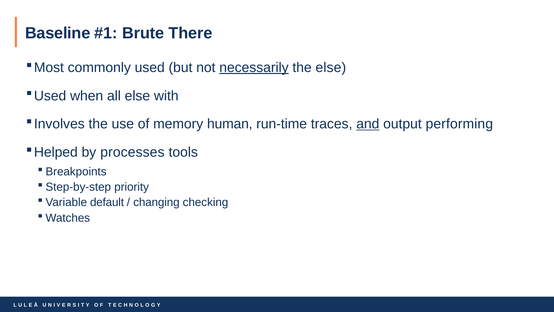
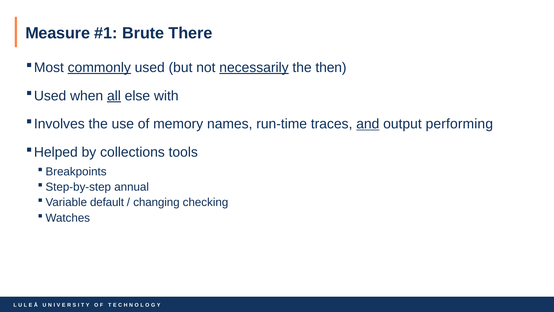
Baseline: Baseline -> Measure (58, 33)
commonly underline: none -> present (99, 67)
the else: else -> then (331, 67)
all underline: none -> present (114, 96)
human: human -> names (230, 124)
processes: processes -> collections (132, 152)
priority: priority -> annual (132, 187)
